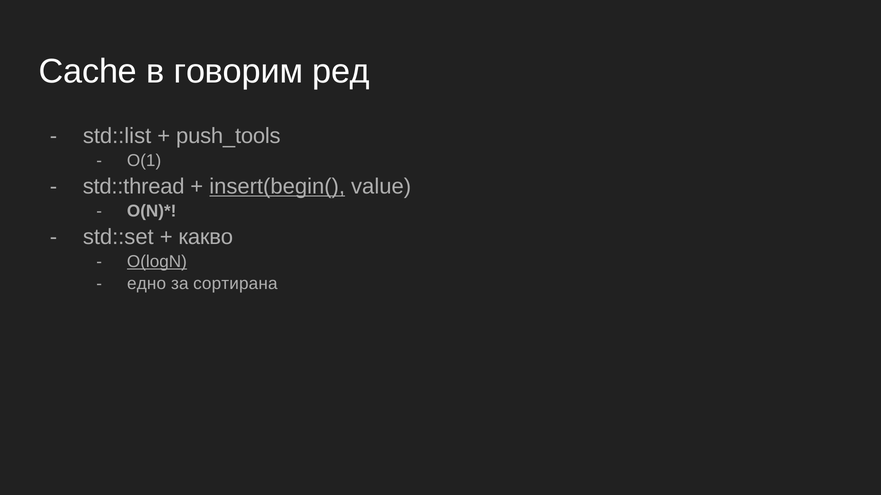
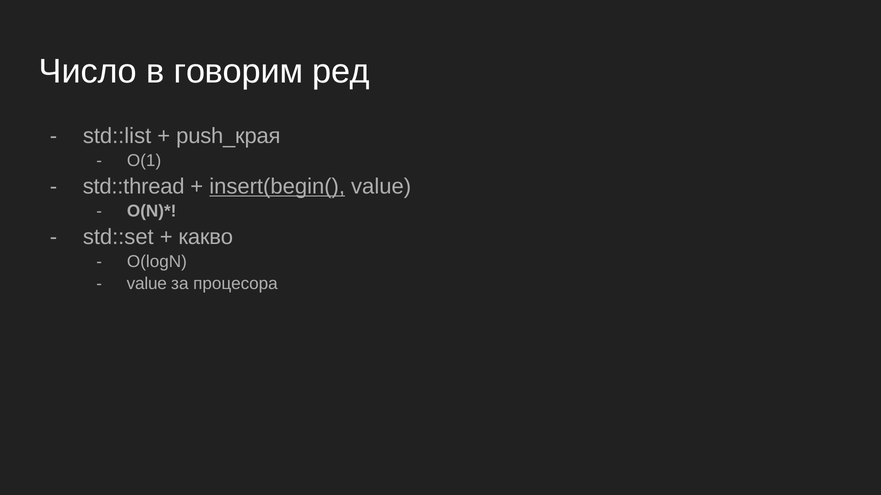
Cache: Cache -> Число (88, 71)
push_tools: push_tools -> push_края (228, 136)
O(logN underline: present -> none (157, 262)
едно: едно -> value (147, 284)
сортирана: сортирана -> процесора (235, 284)
